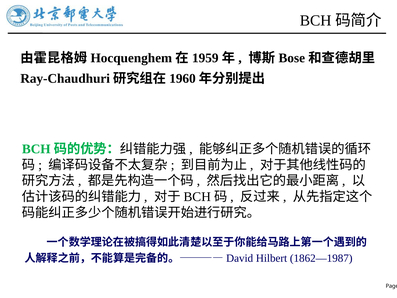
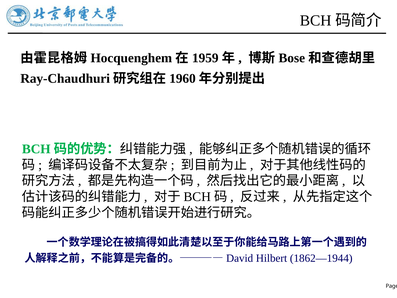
1862—1987: 1862—1987 -> 1862—1944 (321, 258)
